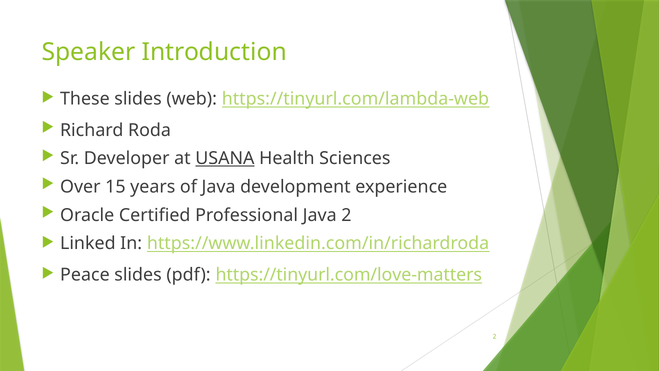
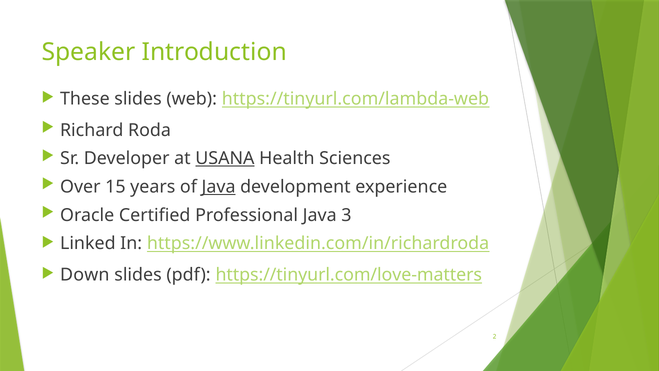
Java underline: none -> present (219, 187)
Java 2: 2 -> 3 (346, 215)
Peace: Peace -> Down (85, 275)
